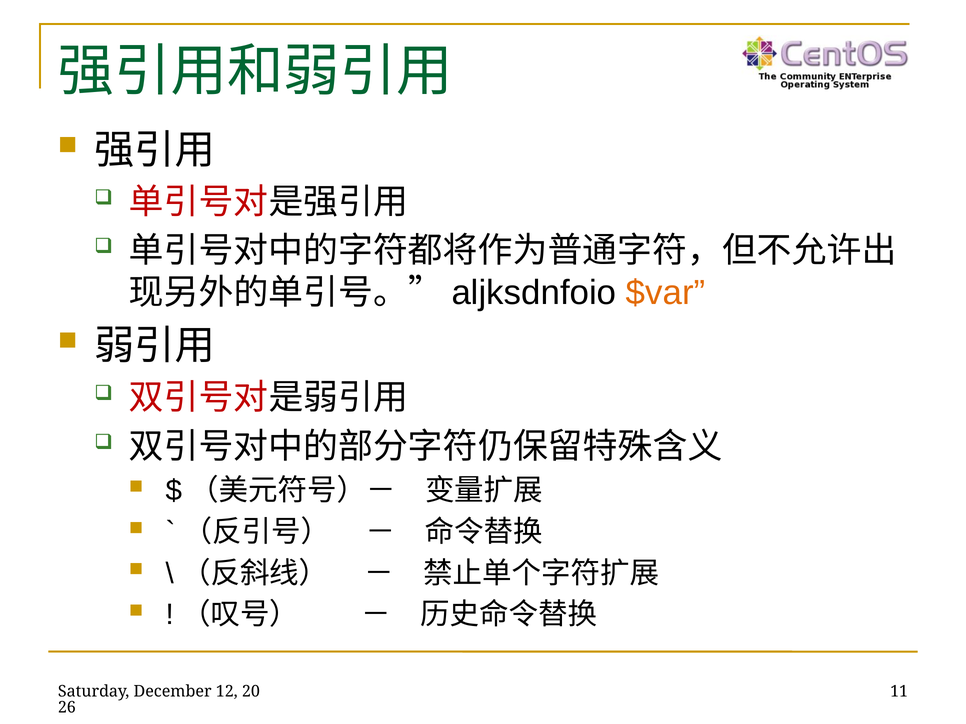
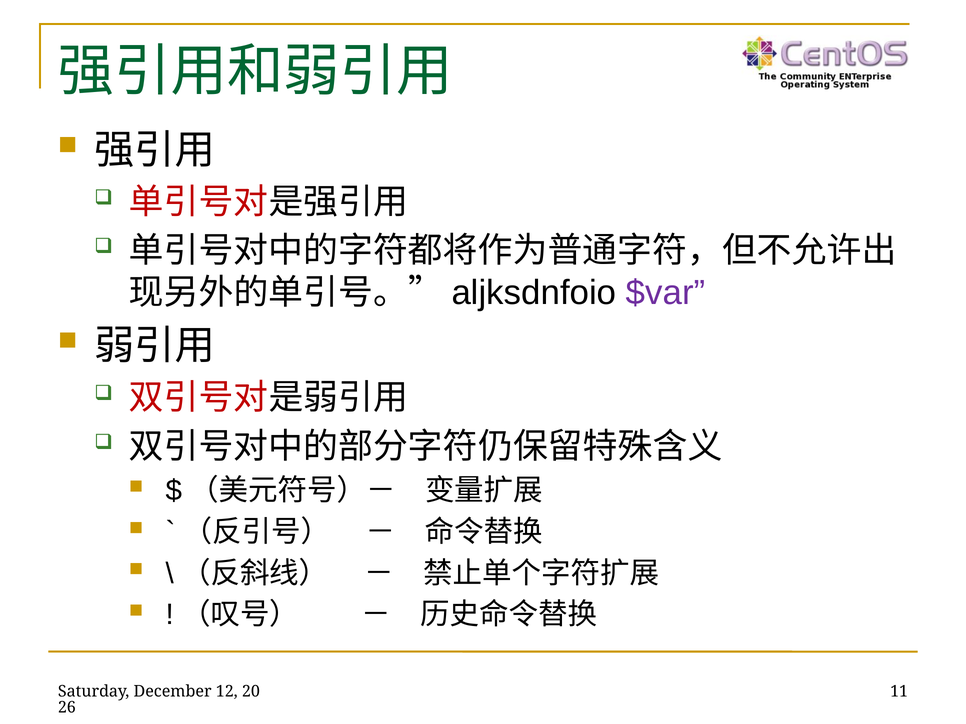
$var colour: orange -> purple (666, 293)
